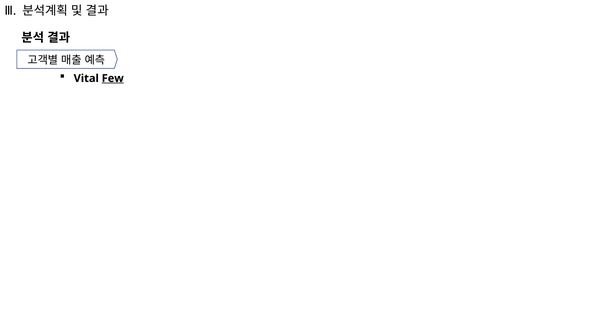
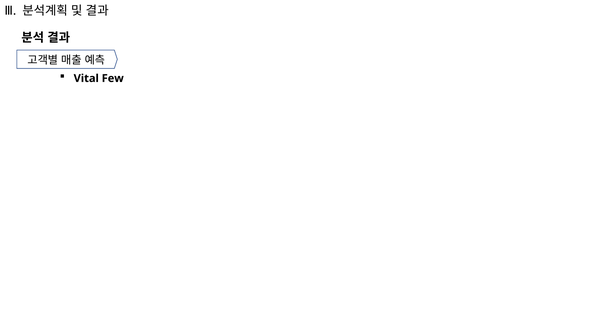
Few underline: present -> none (113, 78)
